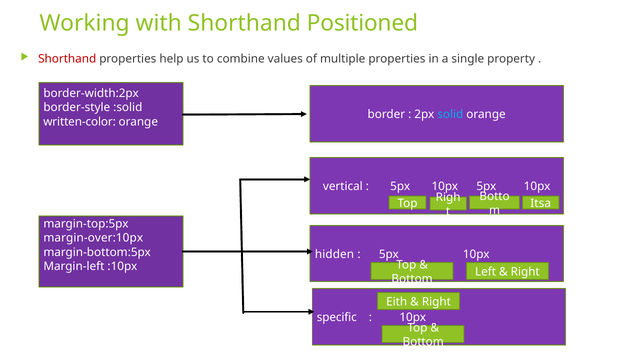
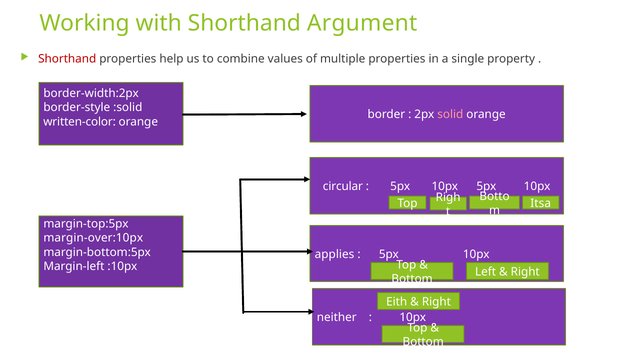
Positioned: Positioned -> Argument (362, 23)
solid colour: light blue -> pink (450, 115)
vertical: vertical -> circular (343, 187)
hidden: hidden -> applies (335, 254)
specific: specific -> neither (337, 318)
